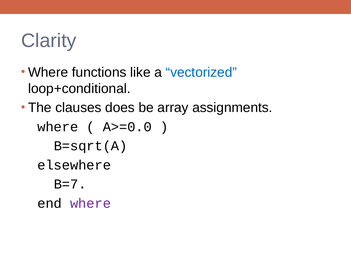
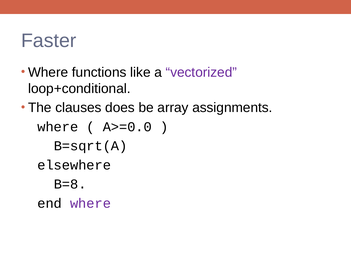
Clarity: Clarity -> Faster (49, 41)
vectorized colour: blue -> purple (201, 72)
B=7: B=7 -> B=8 (70, 184)
